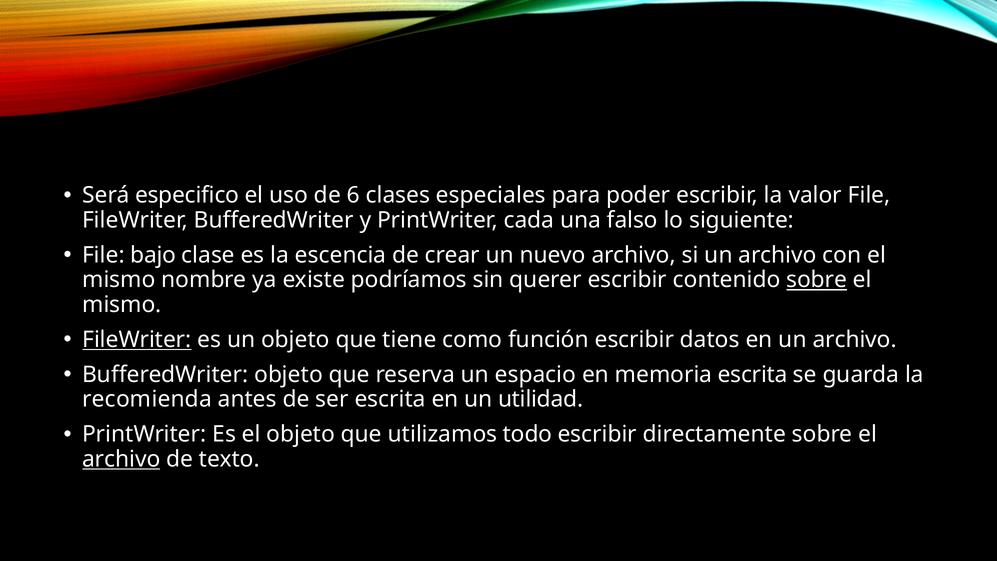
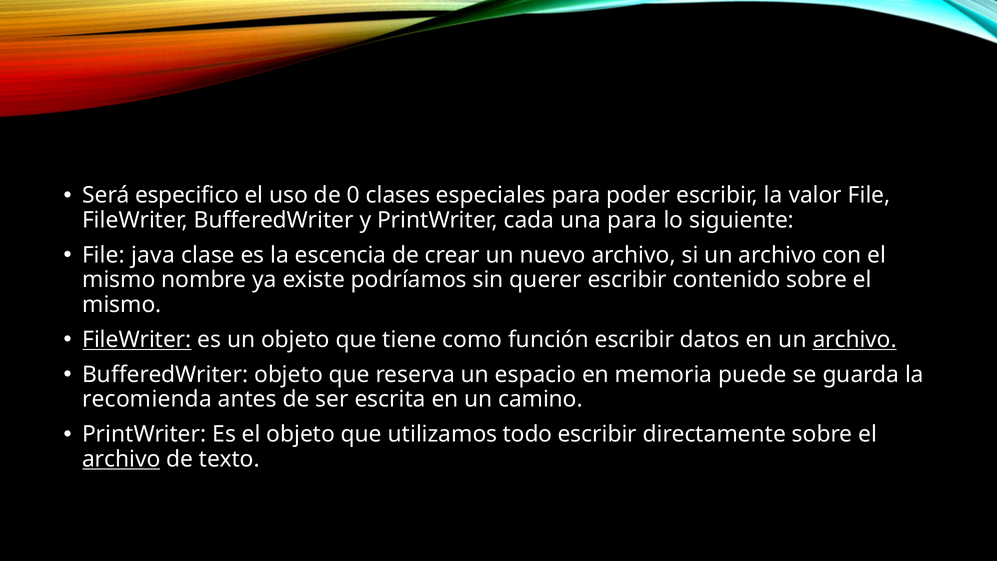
6: 6 -> 0 (353, 195)
una falso: falso -> para (632, 220)
bajo: bajo -> java (153, 255)
sobre underline: present -> none (817, 280)
archivo underline: none -> present (855, 340)
memoria escrita: escrita -> puede (752, 375)
utilidad: utilidad -> camino (541, 399)
